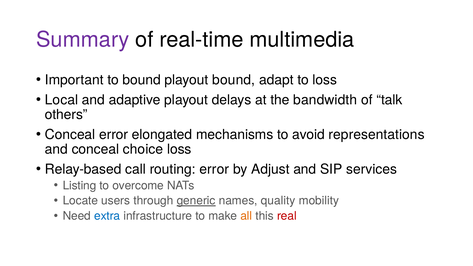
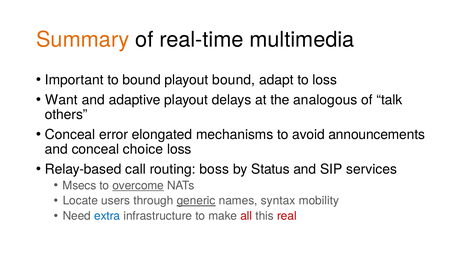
Summary colour: purple -> orange (83, 40)
Local: Local -> Want (61, 100)
bandwidth: bandwidth -> analogous (325, 100)
representations: representations -> announcements (377, 135)
routing error: error -> boss (214, 169)
Adjust: Adjust -> Status (270, 169)
Listing: Listing -> Msecs (79, 186)
overcome underline: none -> present (138, 186)
quality: quality -> syntax (278, 201)
all colour: orange -> red (246, 216)
